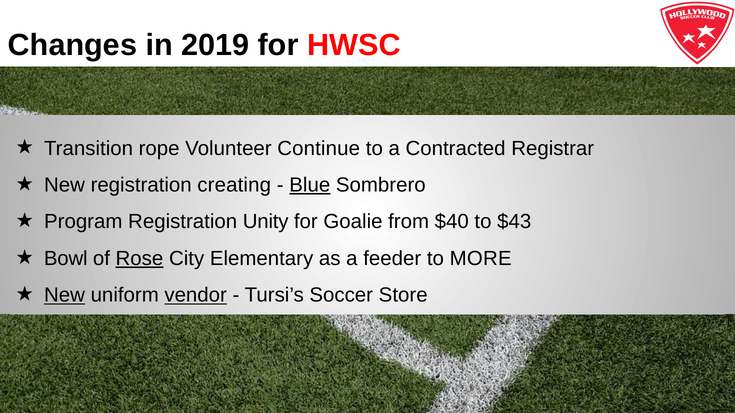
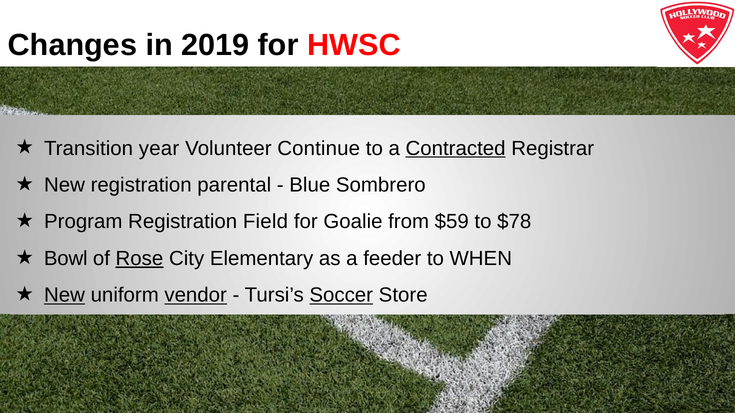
rope: rope -> year (159, 148)
Contracted underline: none -> present (456, 148)
creating: creating -> parental (234, 185)
Blue underline: present -> none (310, 185)
Unity: Unity -> Field (265, 222)
$40: $40 -> $59 (452, 222)
$43: $43 -> $78 (514, 222)
MORE: MORE -> WHEN (481, 259)
Soccer underline: none -> present (341, 295)
